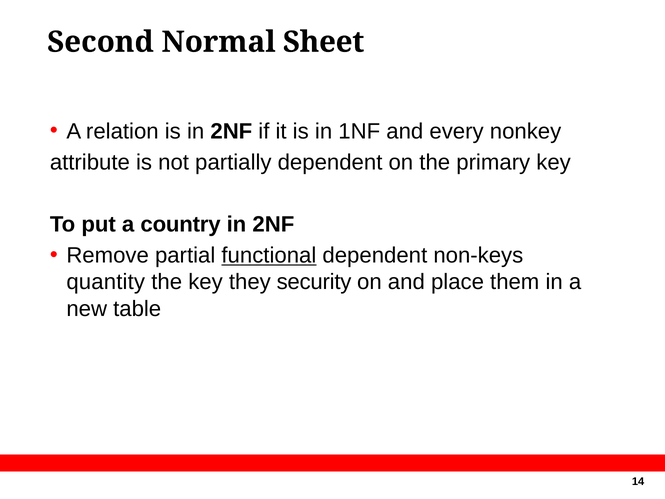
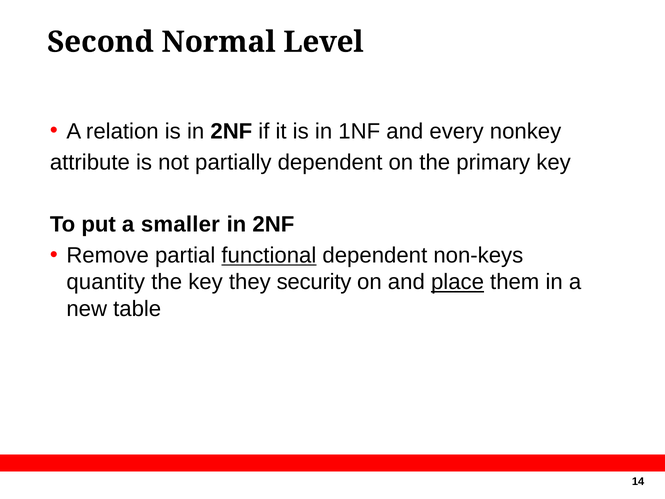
Sheet: Sheet -> Level (324, 42)
country: country -> smaller (180, 224)
place underline: none -> present (458, 282)
